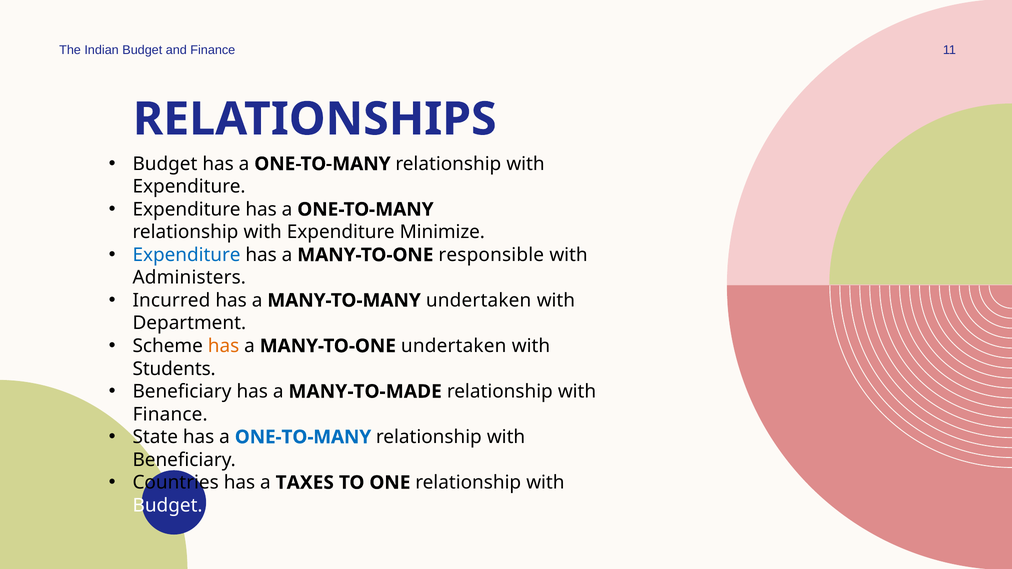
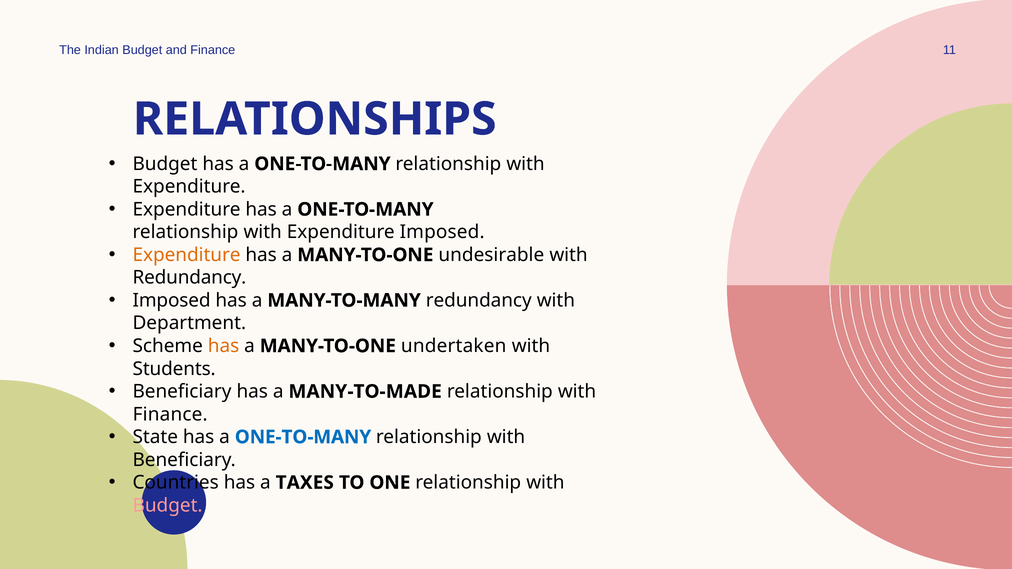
Expenditure Minimize: Minimize -> Imposed (442, 232)
Expenditure colour: blue -> orange (187, 255)
responsible: responsible -> undesirable (491, 255)
Administers: Administers -> Redundancy (189, 278)
Incurred: Incurred -> Imposed (172, 301)
MANY-TO-MANY undertaken: undertaken -> redundancy (479, 301)
Budget colour: white -> pink (168, 506)
